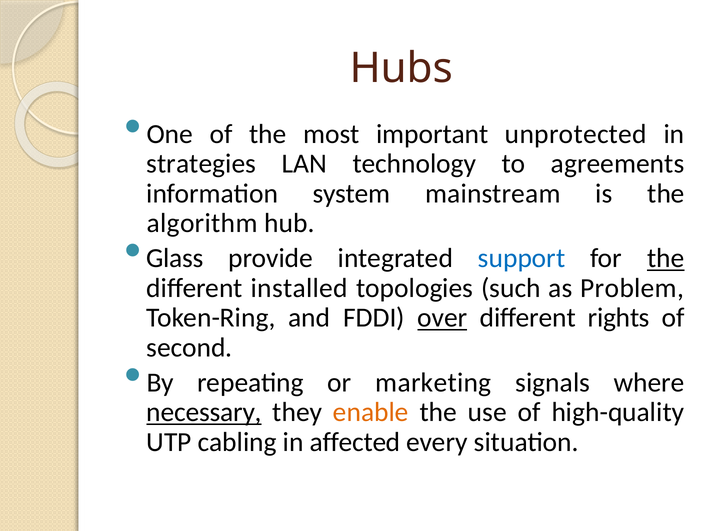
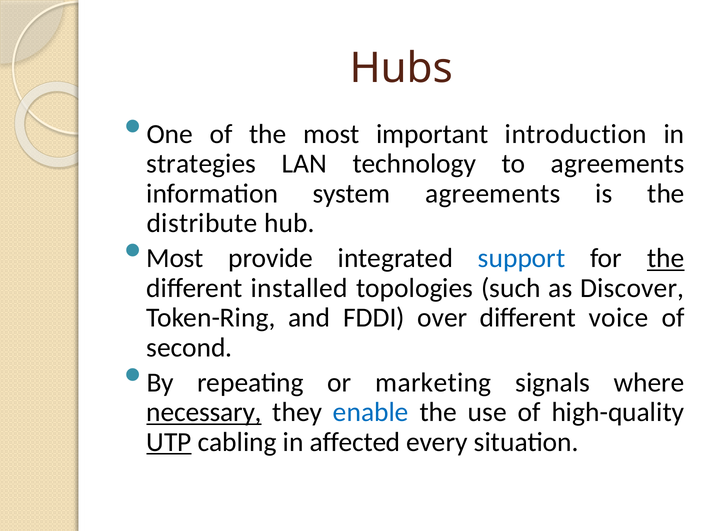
unprotected: unprotected -> introduction (576, 134)
system mainstream: mainstream -> agreements (493, 194)
algorithm: algorithm -> distribute (202, 223)
Glass: Glass -> Most (175, 258)
Problem: Problem -> Discover (632, 288)
over underline: present -> none (442, 318)
rights: rights -> voice (619, 318)
enable colour: orange -> blue (371, 412)
UTP underline: none -> present (169, 442)
